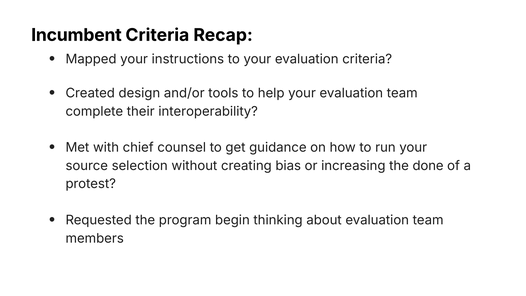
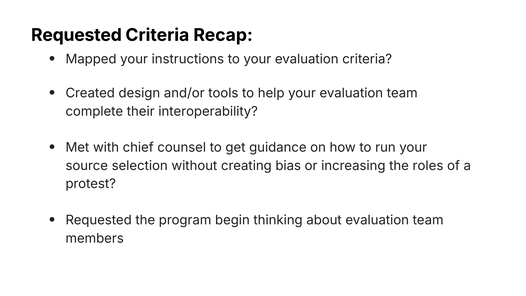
Incumbent: Incumbent -> Requested (76, 35)
done: done -> roles (428, 166)
